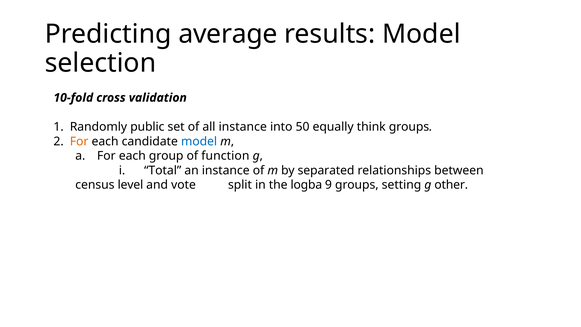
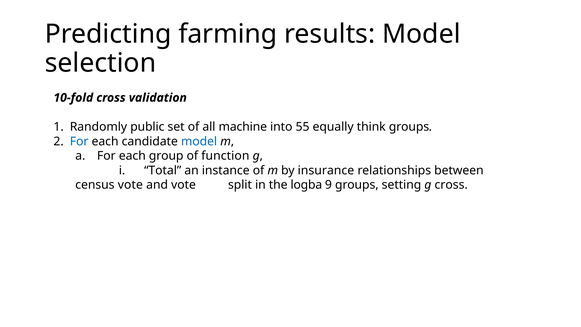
average: average -> farming (228, 34)
all instance: instance -> machine (243, 127)
50: 50 -> 55 (303, 127)
For colour: orange -> blue (79, 141)
separated: separated -> insurance (326, 170)
census level: level -> vote (130, 185)
g other: other -> cross (451, 185)
